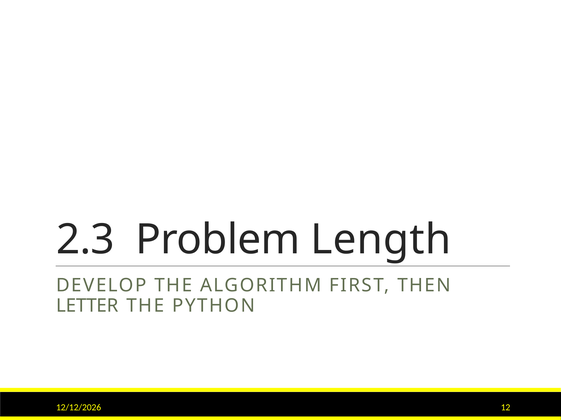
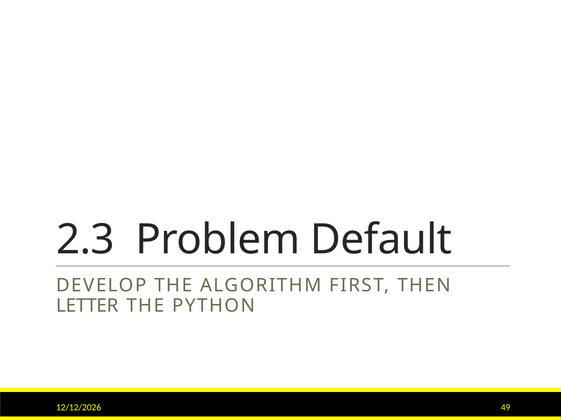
Length: Length -> Default (381, 240)
12: 12 -> 49 (506, 408)
